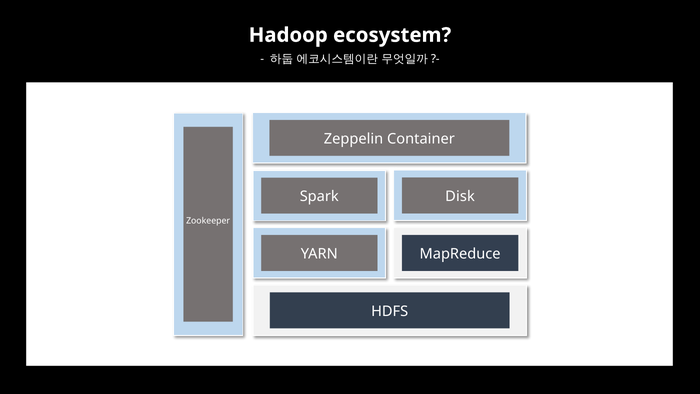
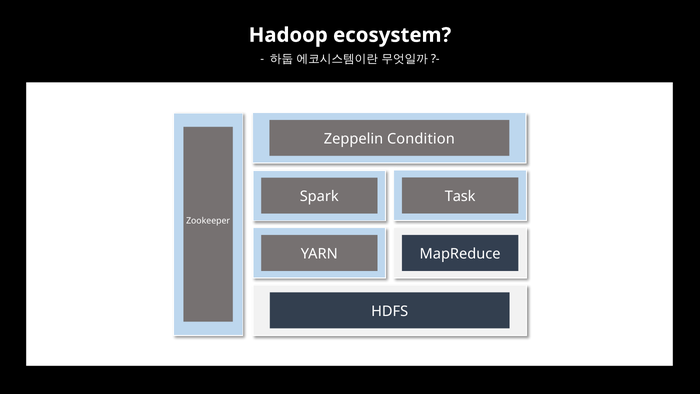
Container: Container -> Condition (421, 139)
Disk: Disk -> Task (460, 196)
